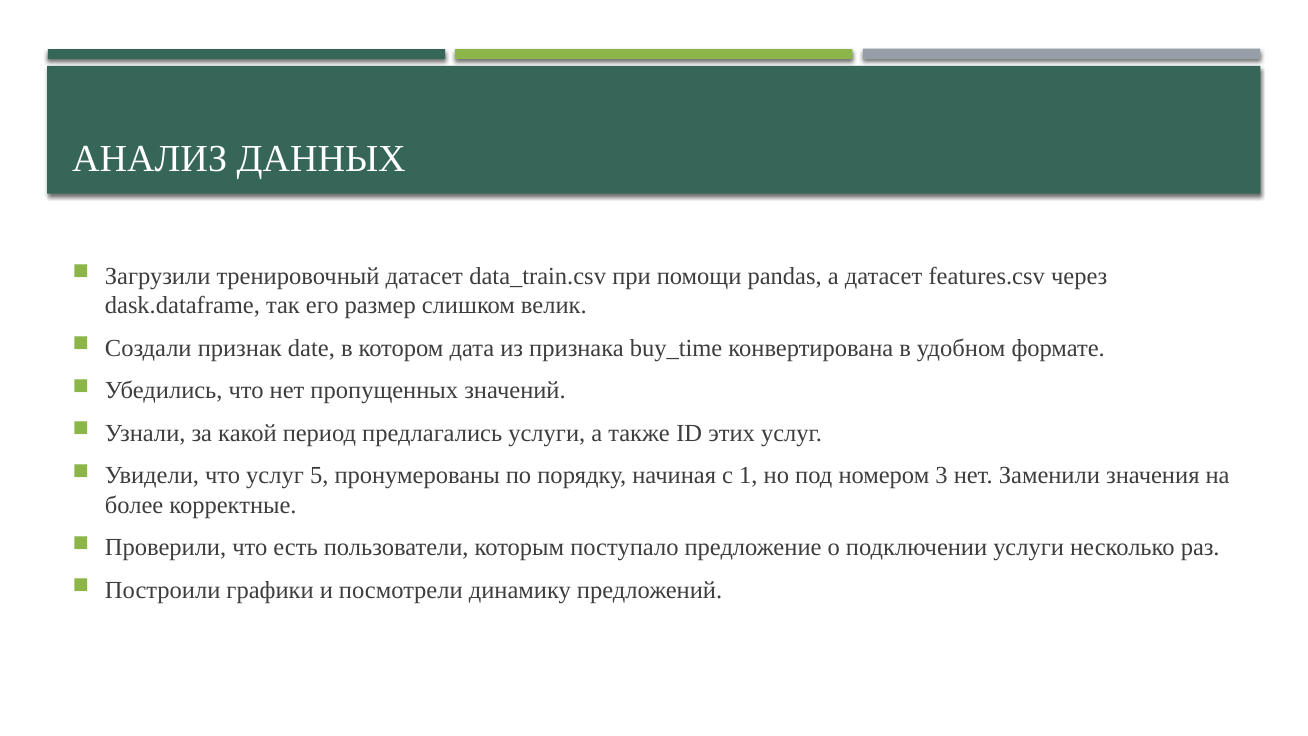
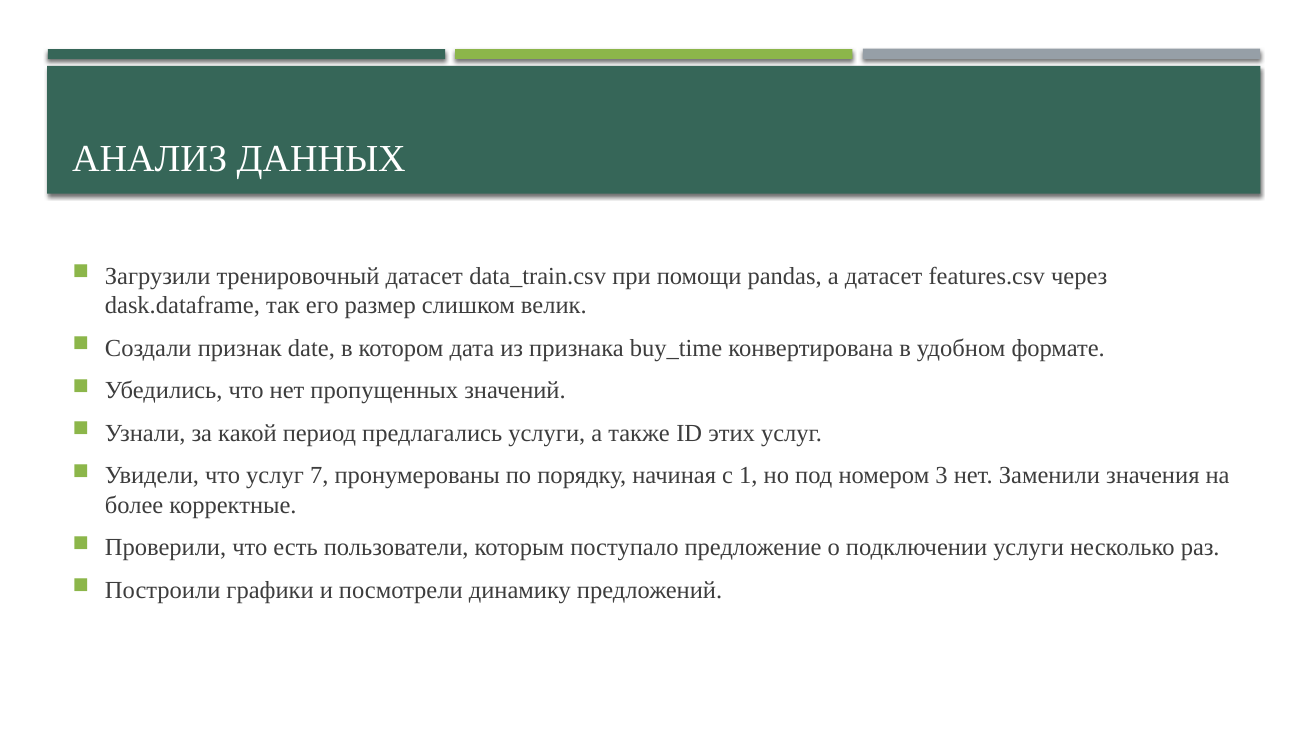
5: 5 -> 7 (319, 475)
